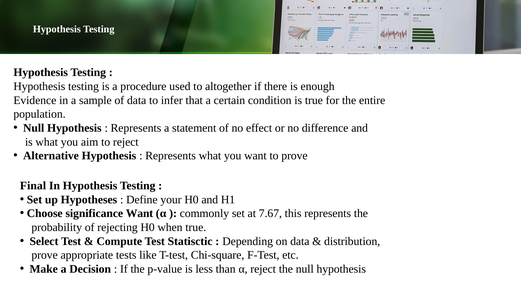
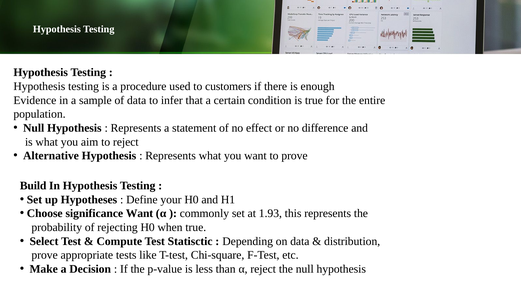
altogether: altogether -> customers (228, 86)
Final: Final -> Build (33, 186)
7.67: 7.67 -> 1.93 (270, 214)
